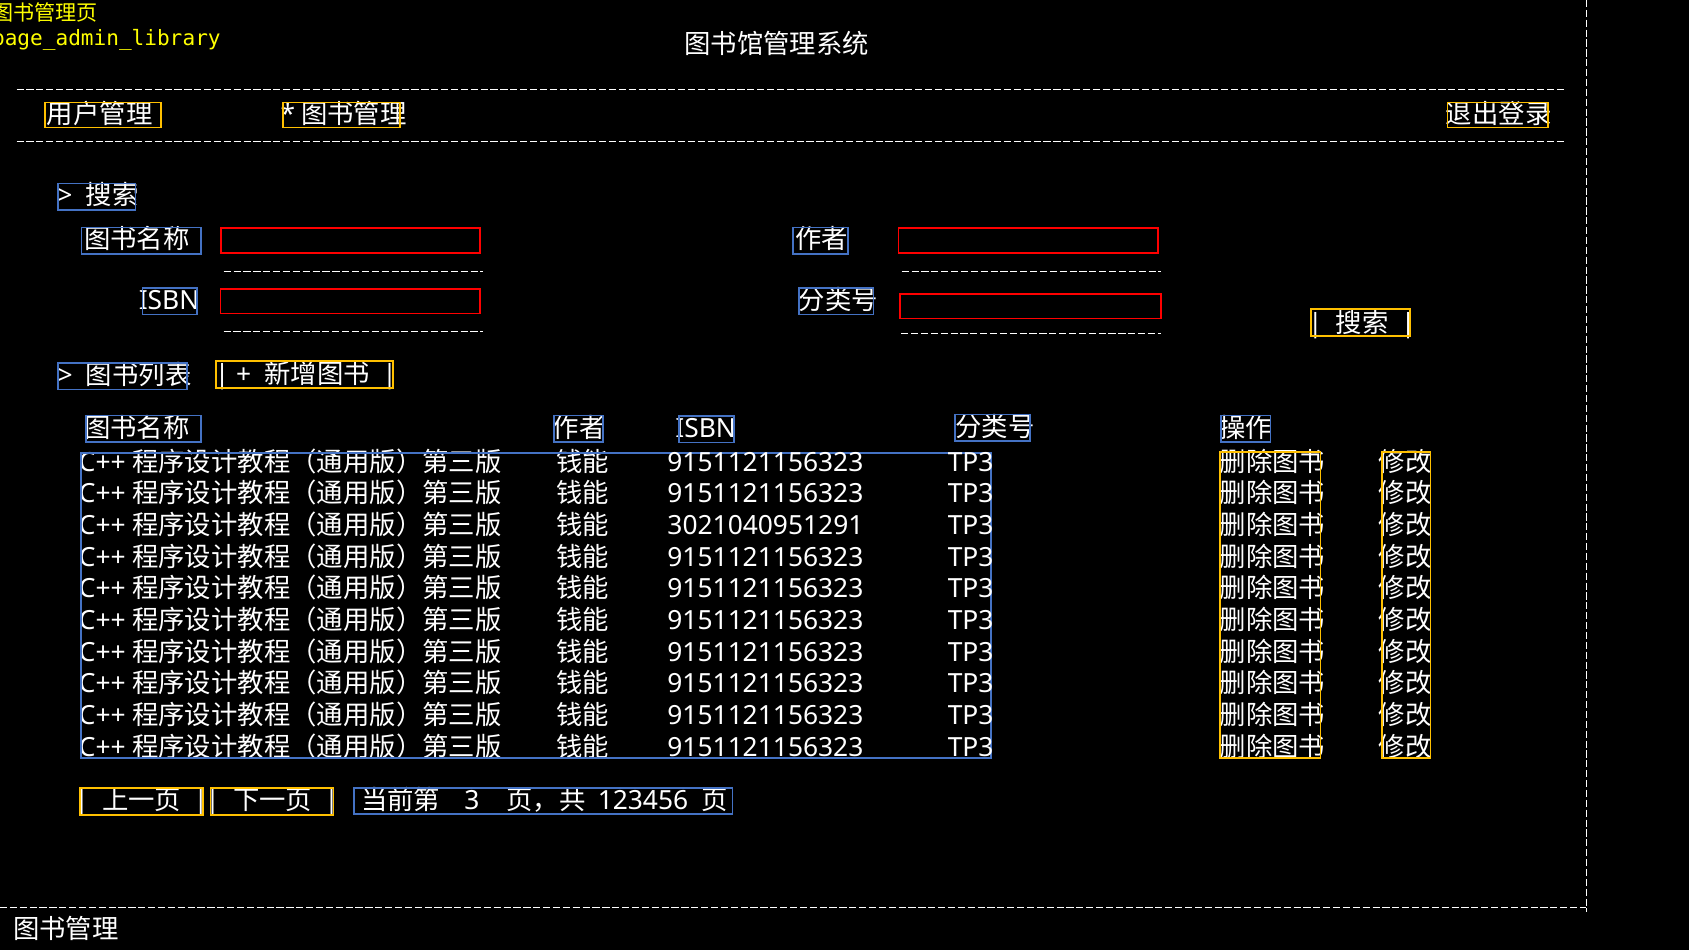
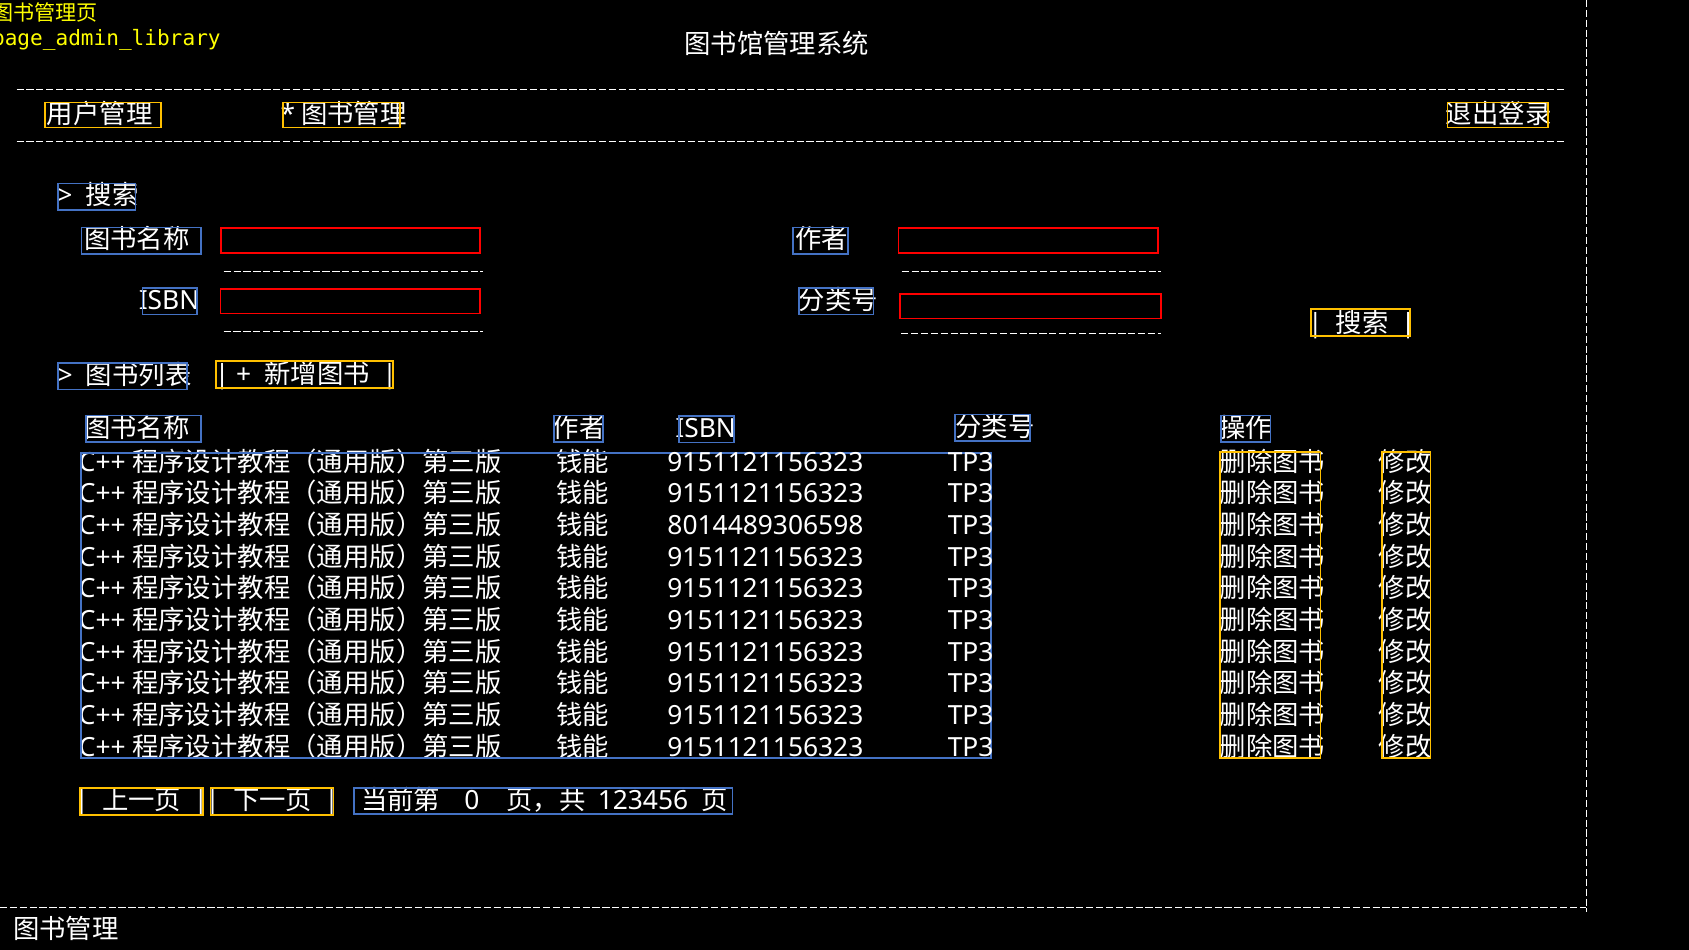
3021040951291: 3021040951291 -> 8014489306598 (765, 526)
3: 3 -> 0 (472, 801)
